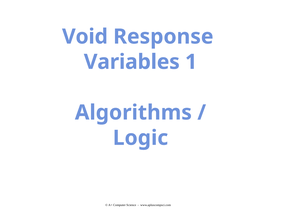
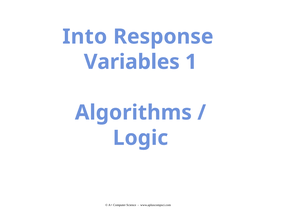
Void: Void -> Into (85, 37)
